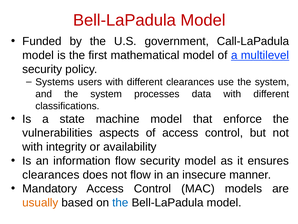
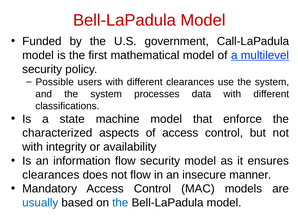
Systems: Systems -> Possible (55, 82)
vulnerabilities: vulnerabilities -> characterized (57, 133)
usually colour: orange -> blue (40, 202)
